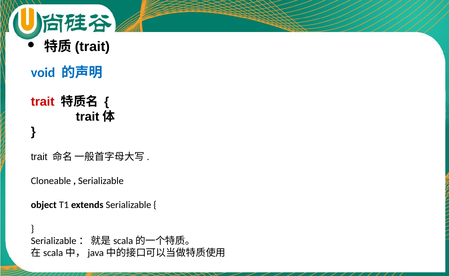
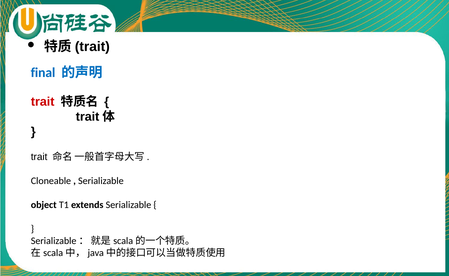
void: void -> final (43, 72)
